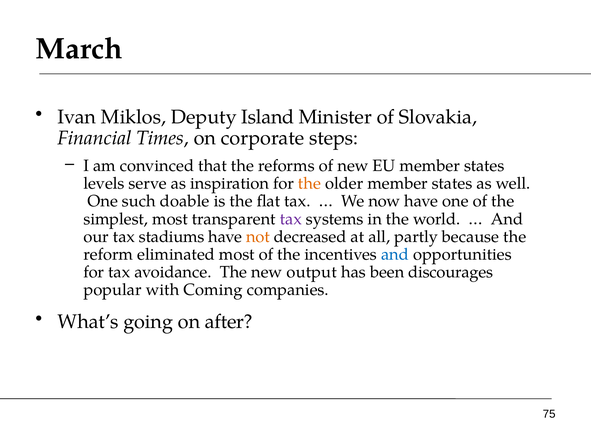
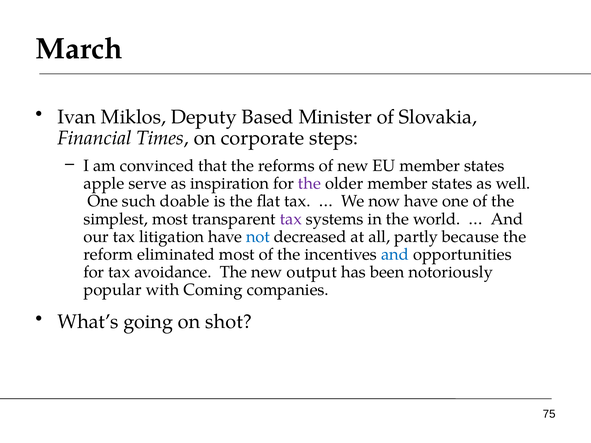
Island: Island -> Based (268, 117)
levels: levels -> apple (104, 184)
the colour: orange -> purple (309, 184)
stadiums: stadiums -> litigation (172, 237)
not colour: orange -> blue (258, 237)
discourages: discourages -> notoriously (451, 272)
after: after -> shot (229, 322)
